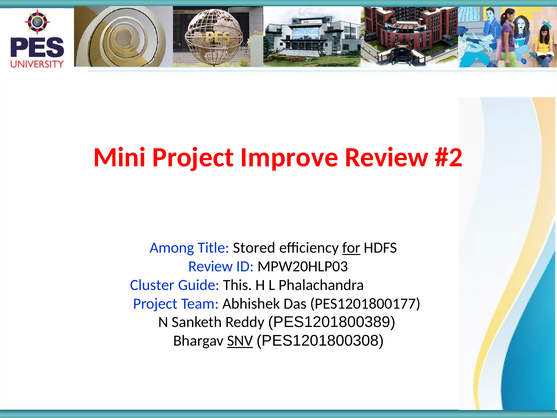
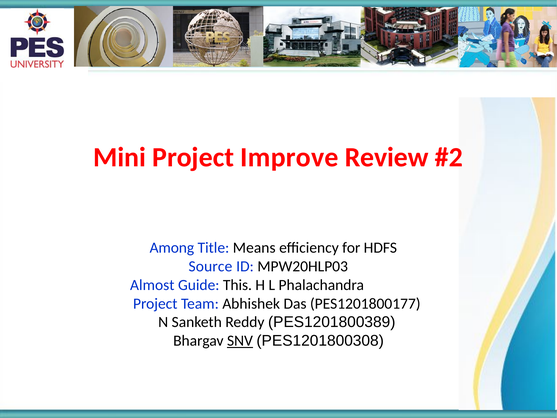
Stored: Stored -> Means (254, 248)
for underline: present -> none (351, 248)
Review: Review -> Source (210, 266)
Cluster: Cluster -> Almost (152, 285)
